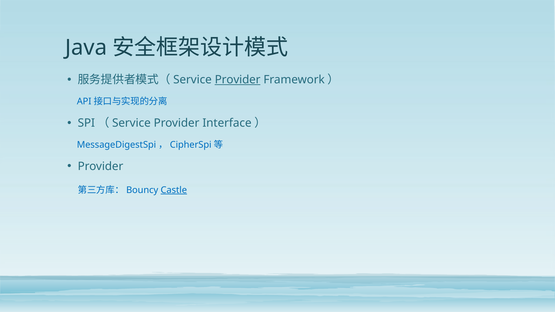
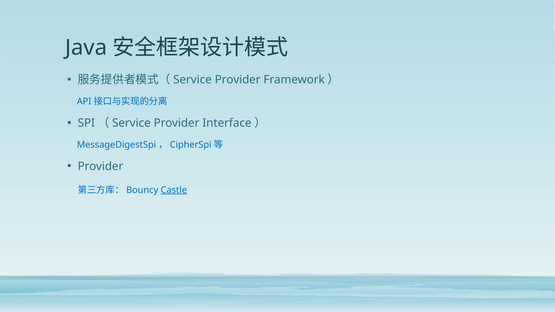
Provider underline: present -> none (238, 80)
